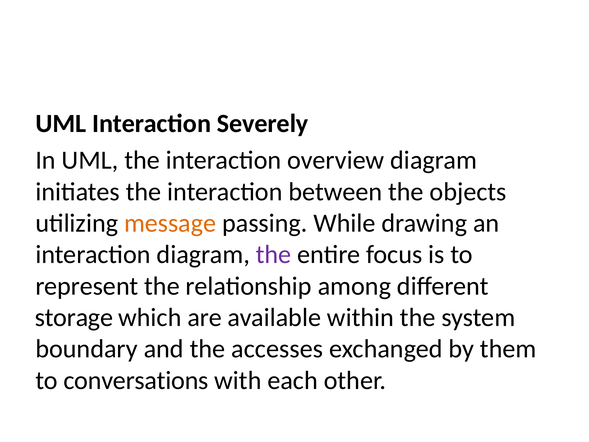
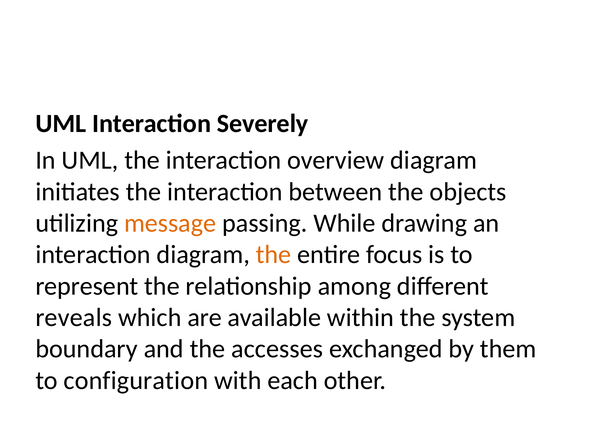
the colour: purple -> orange (273, 254)
storage: storage -> reveals (74, 317)
conversations: conversations -> configuration (136, 380)
